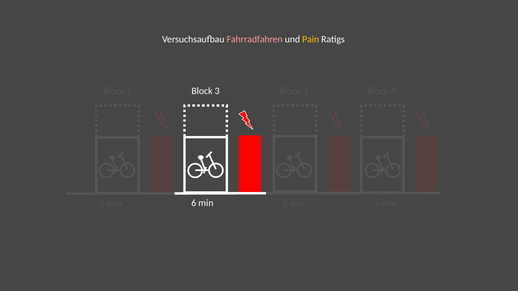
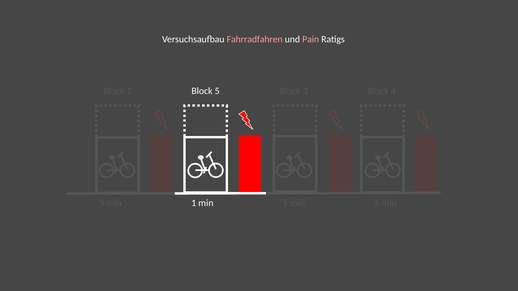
Pain colour: yellow -> pink (311, 39)
3: 3 -> 5 (217, 91)
6: 6 -> 1 (194, 203)
